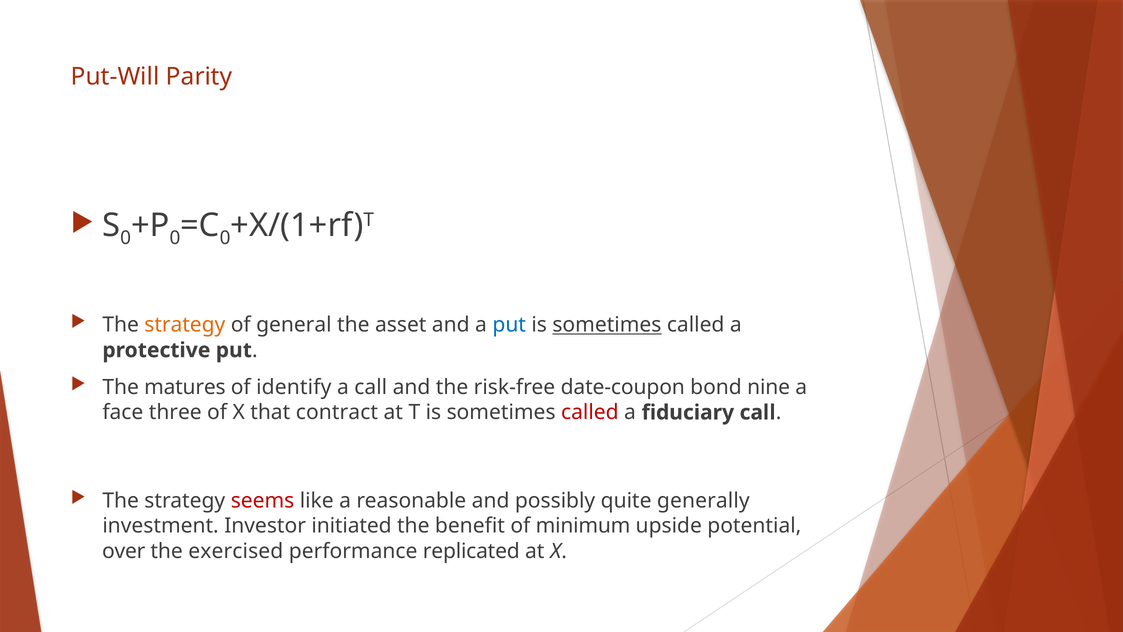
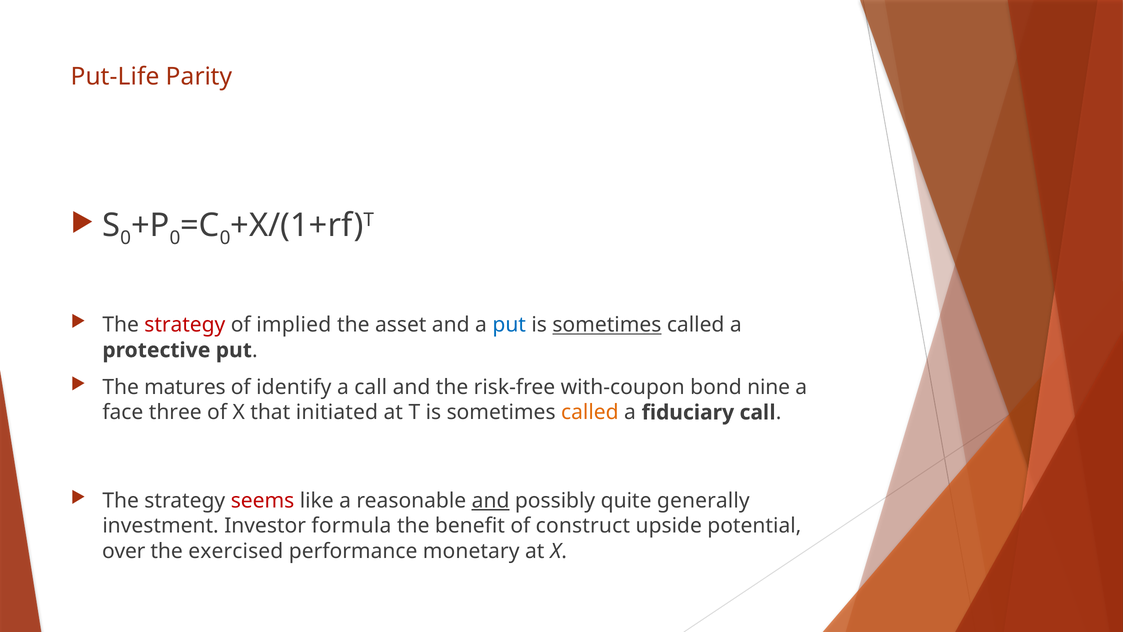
Put-Will: Put-Will -> Put-Life (115, 77)
strategy colour: orange -> red (185, 325)
general: general -> implied (294, 325)
date-coupon: date-coupon -> with-coupon (623, 387)
contract: contract -> initiated (337, 412)
called colour: red -> orange (590, 412)
and underline: none -> present (491, 500)
initiated: initiated -> formula (351, 526)
minimum: minimum -> construct (583, 526)
replicated: replicated -> monetary (471, 551)
